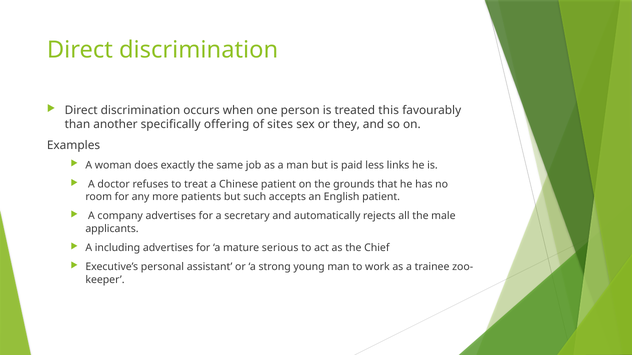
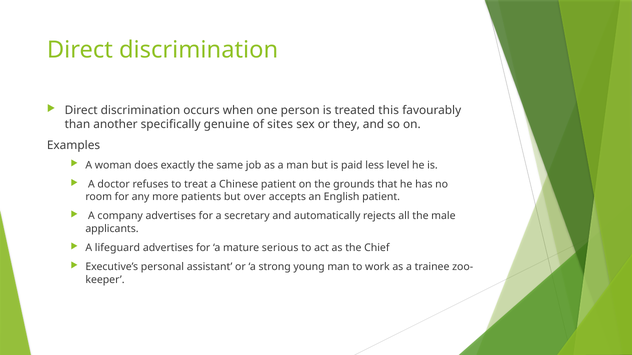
offering: offering -> genuine (227, 125)
links: links -> level (398, 165)
such: such -> over (255, 197)
including: including -> lifeguard (117, 248)
